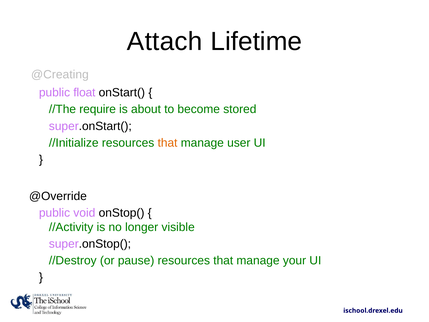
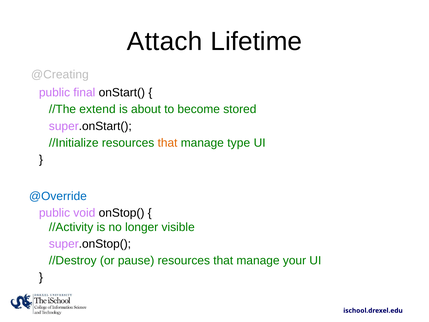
float: float -> final (84, 93)
require: require -> extend (98, 109)
user: user -> type (239, 143)
@Override colour: black -> blue (58, 196)
